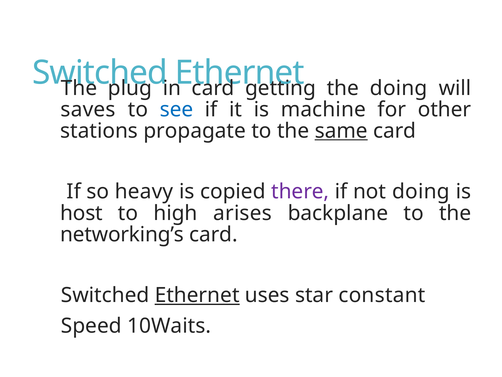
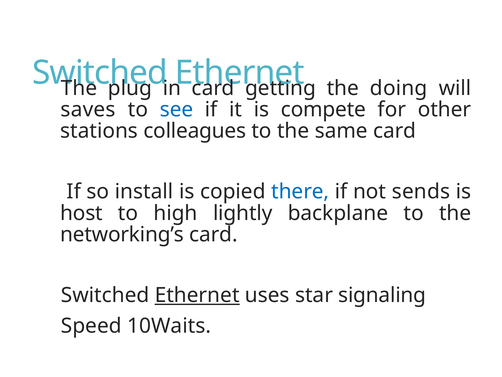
machine: machine -> compete (323, 109)
propagate: propagate -> colleagues (195, 131)
same underline: present -> none (341, 131)
heavy: heavy -> install (144, 191)
there colour: purple -> blue (300, 191)
not doing: doing -> sends (421, 191)
arises: arises -> lightly (243, 213)
constant: constant -> signaling (382, 295)
